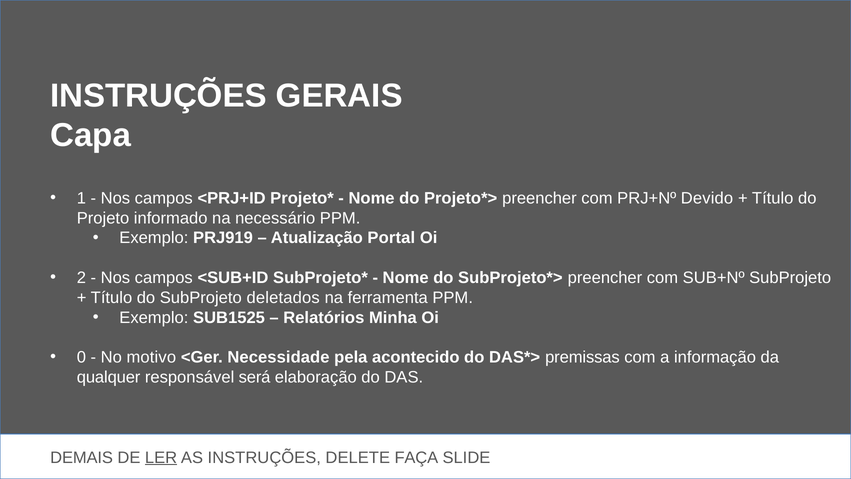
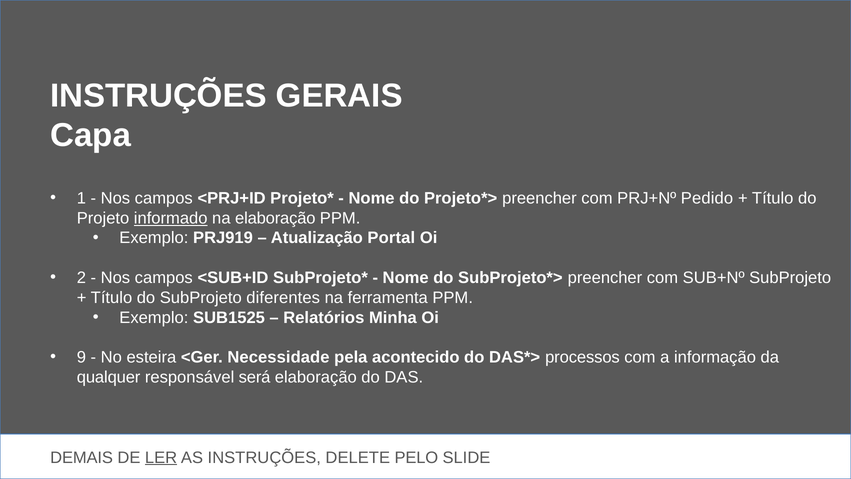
Devido: Devido -> Pedido (707, 198)
informado underline: none -> present (171, 218)
na necessário: necessário -> elaboração (275, 218)
deletados: deletados -> diferentes (283, 297)
0: 0 -> 9 (81, 357)
motivo: motivo -> esteira (151, 357)
premissas: premissas -> processos (582, 357)
FAÇA: FAÇA -> PELO (416, 457)
